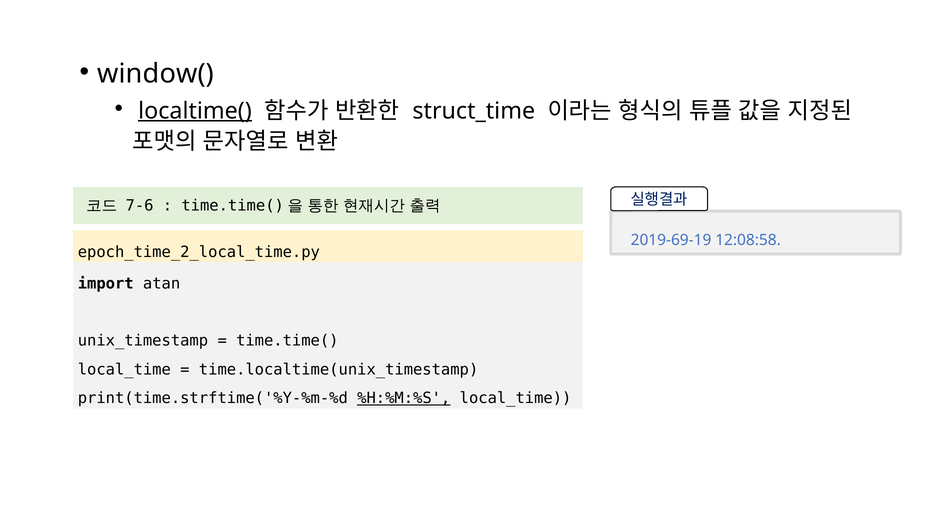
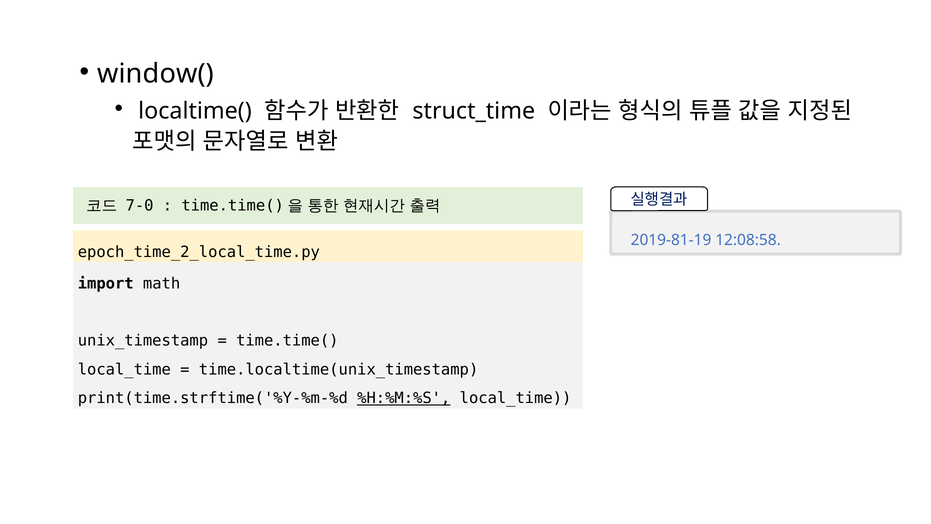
localtime( underline: present -> none (195, 111)
7-6: 7-6 -> 7-0 (140, 205)
2019-69-19: 2019-69-19 -> 2019-81-19 (671, 240)
atan: atan -> math (162, 283)
